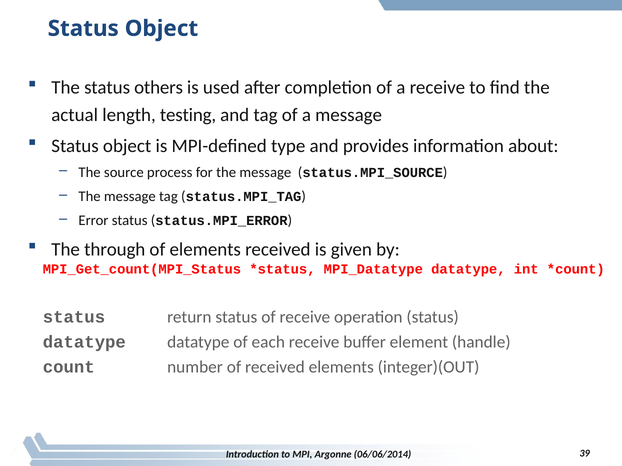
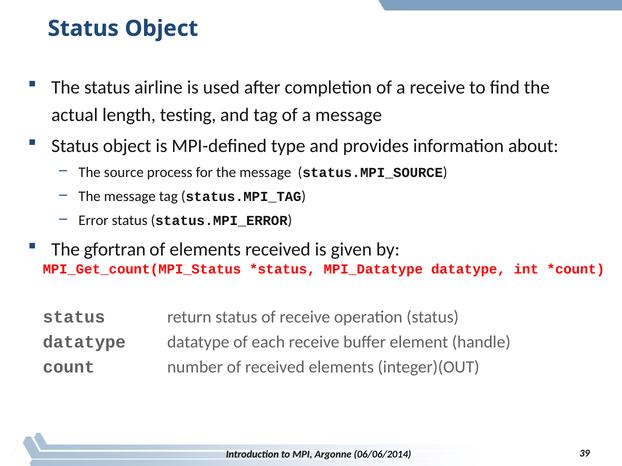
others: others -> airline (159, 88)
through: through -> gfortran (115, 250)
